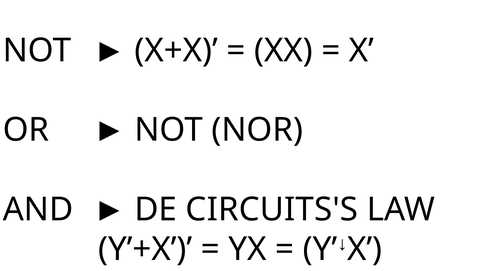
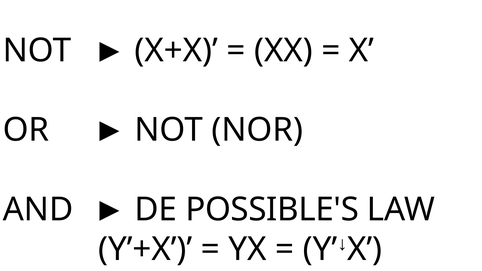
CIRCUITS'S: CIRCUITS'S -> POSSIBLE'S (272, 210)
